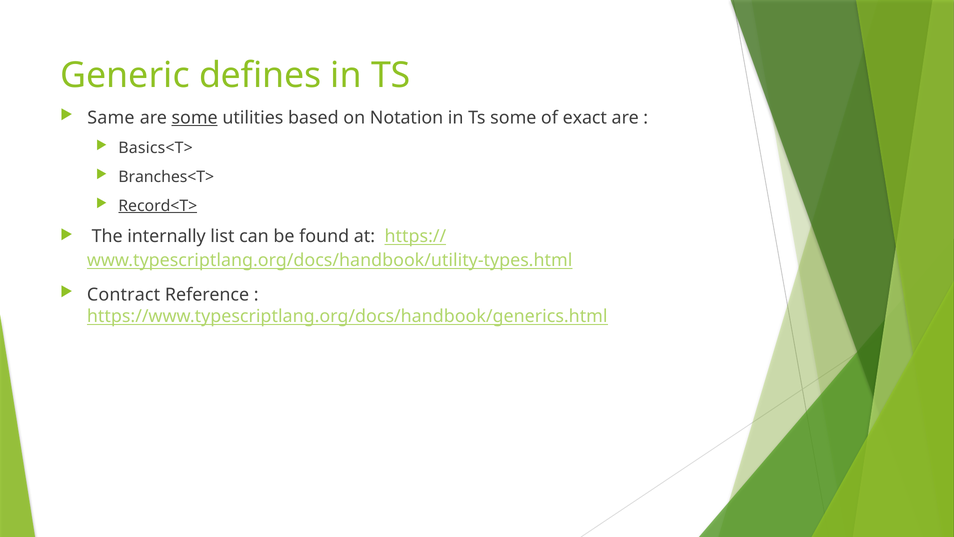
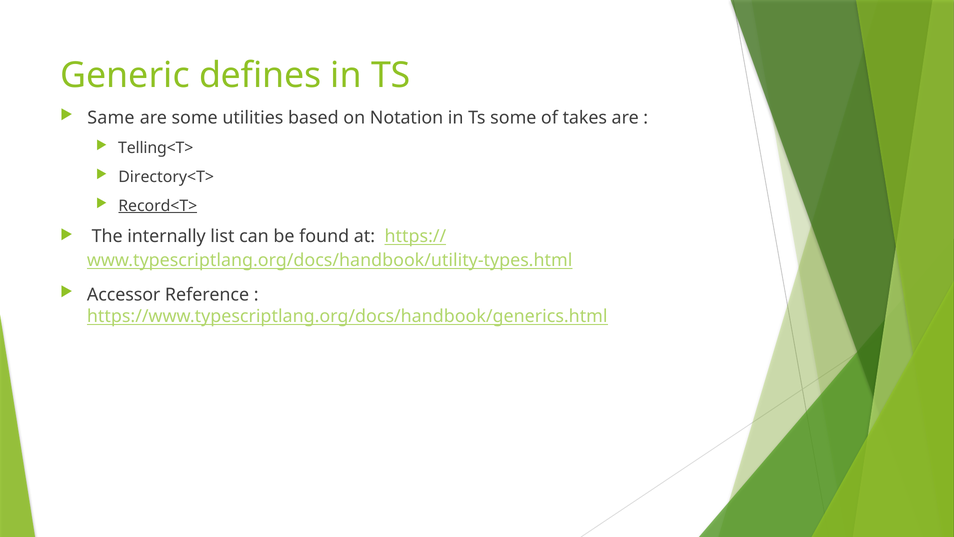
some underline: present -> none (195, 118)
exact: exact -> takes (585, 118)
Basics<T>: Basics<T> -> Telling<T> (156, 148)
Branches<T>: Branches<T> -> Directory<T> (166, 177)
Contract: Contract -> Accessor (124, 295)
